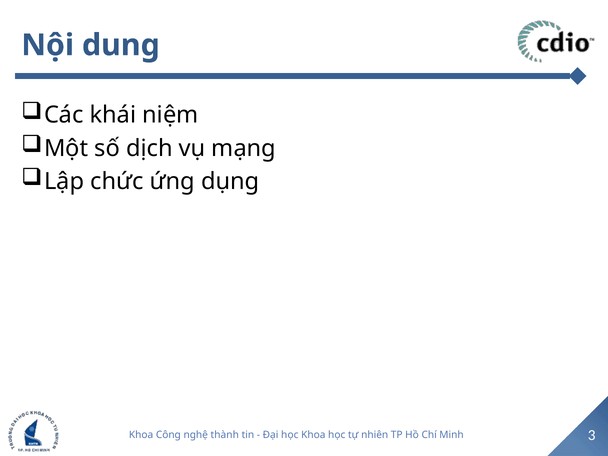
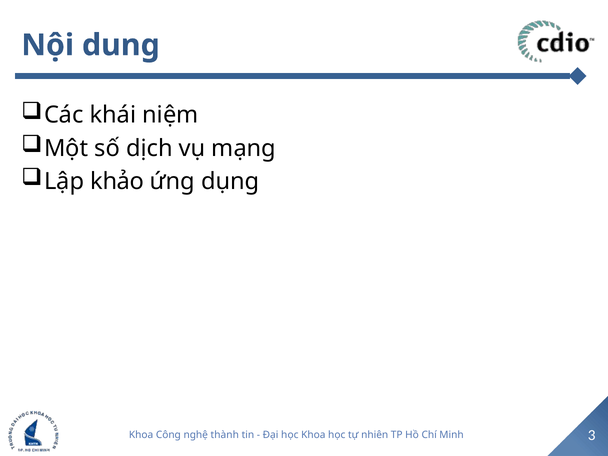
chức: chức -> khảo (117, 181)
